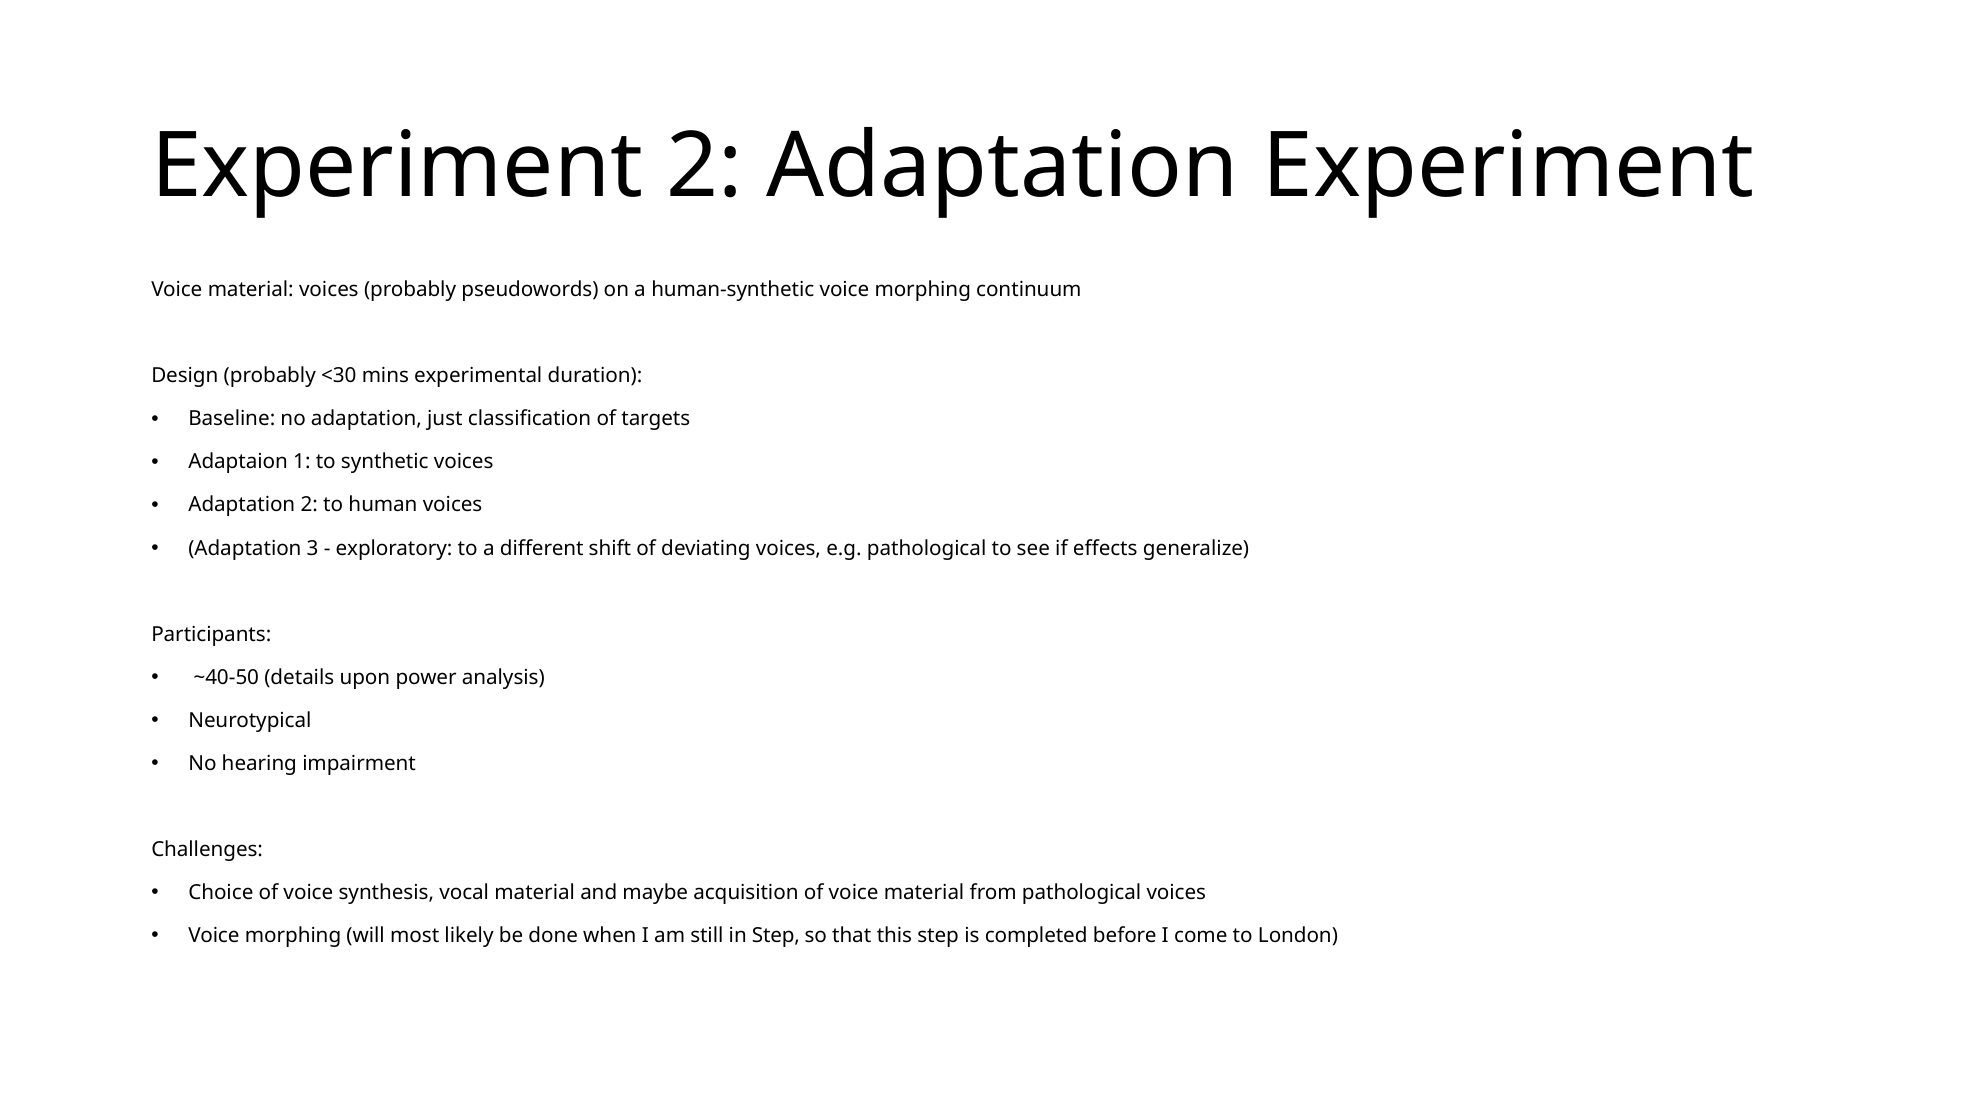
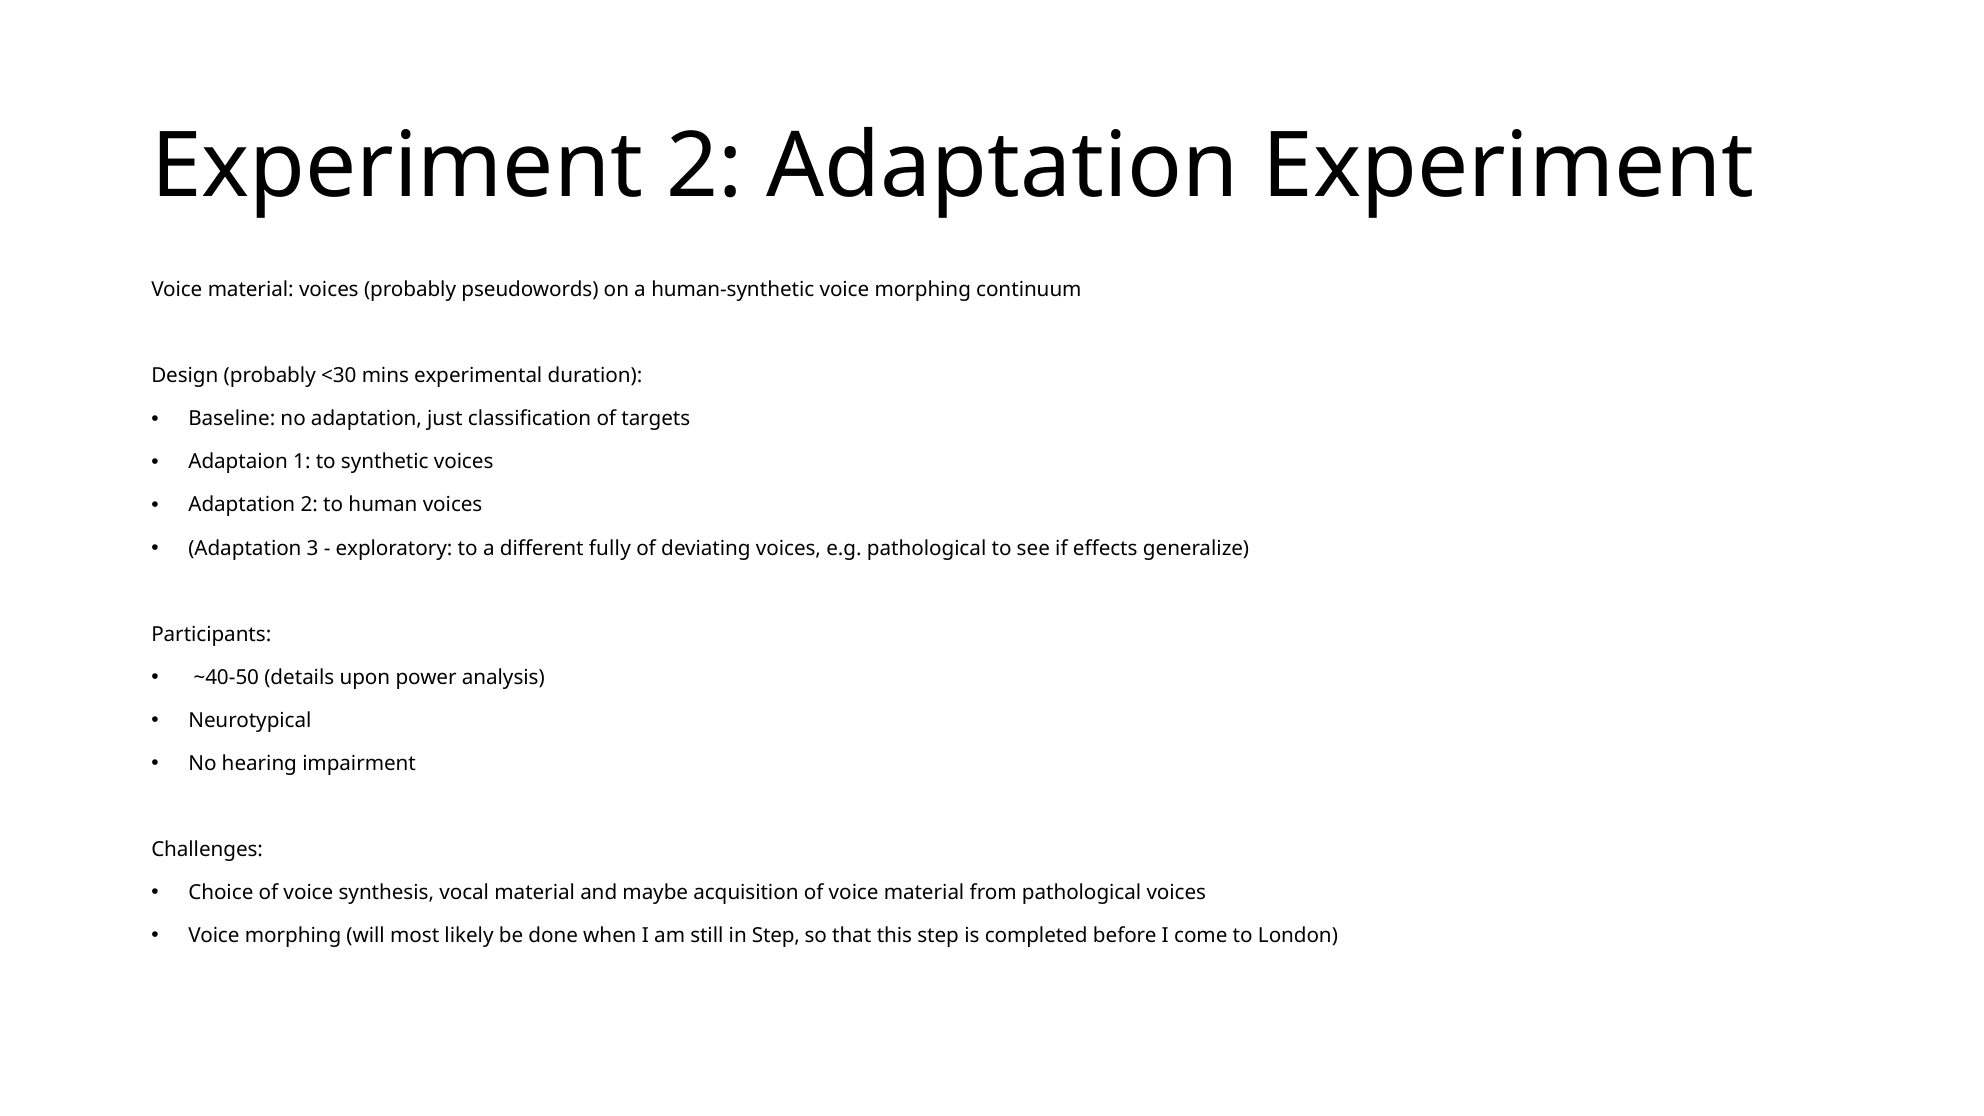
shift: shift -> fully (610, 548)
